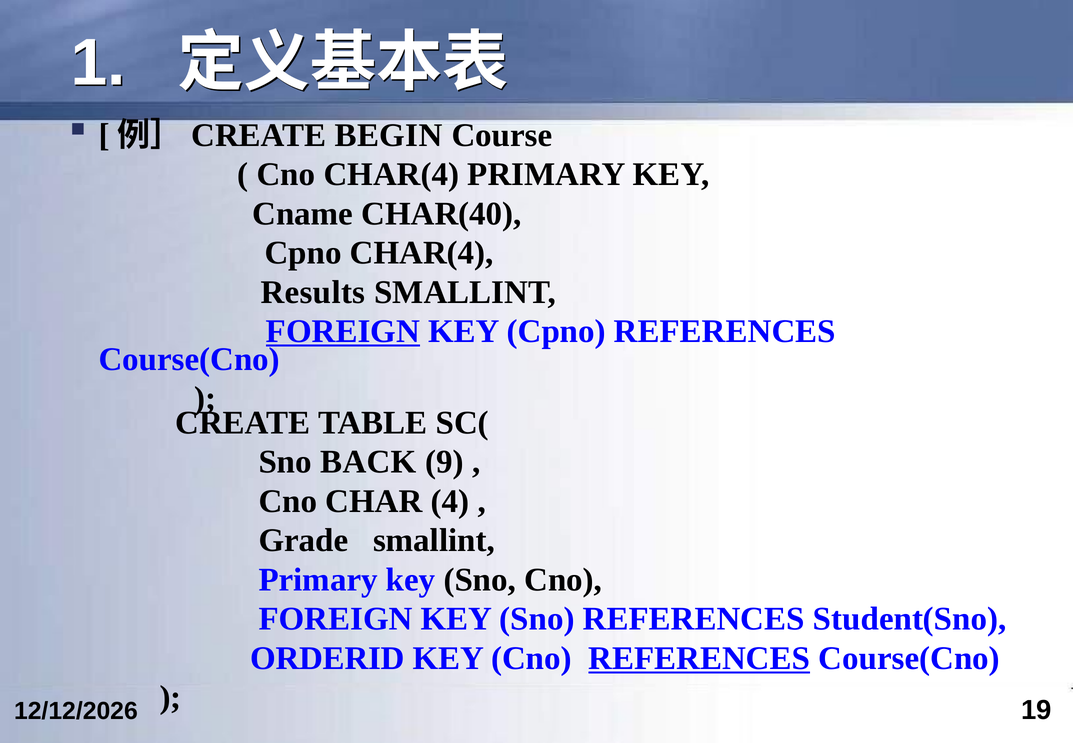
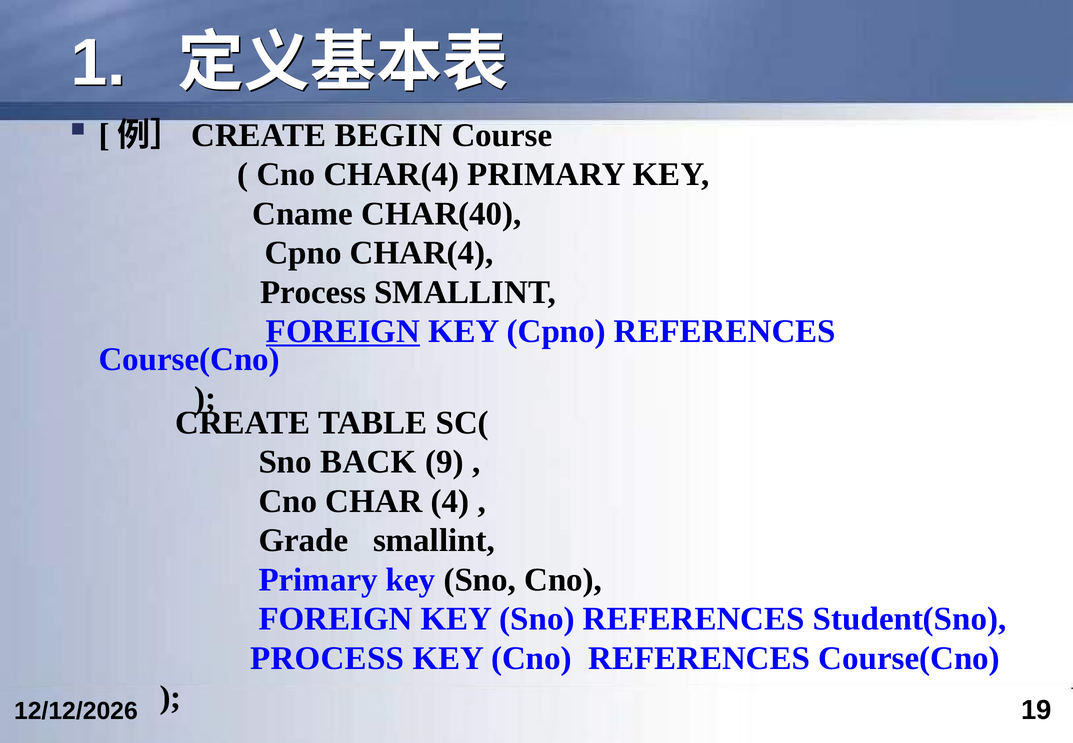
Results: Results -> Process (313, 292)
ORDERID: ORDERID -> PROCESS (327, 658)
REFERENCES underline: present -> none (699, 658)
